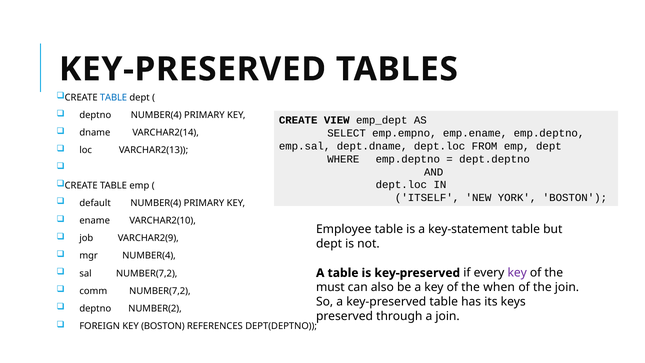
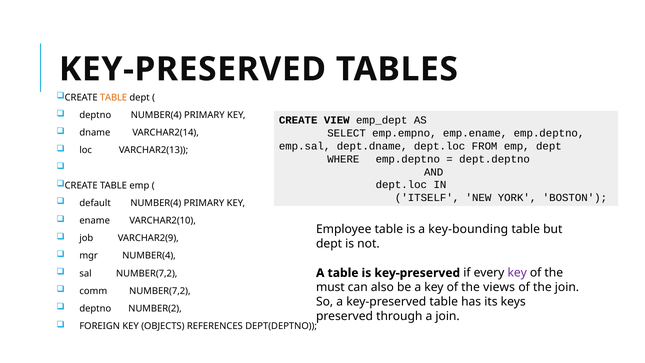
TABLE colour: blue -> orange (114, 97)
key-statement: key-statement -> key-bounding (468, 229)
when: when -> views (499, 287)
KEY BOSTON: BOSTON -> OBJECTS (163, 326)
